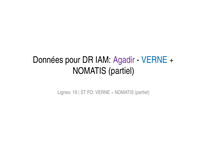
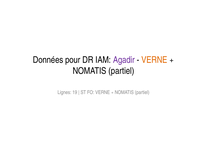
VERNE colour: blue -> orange (154, 60)
